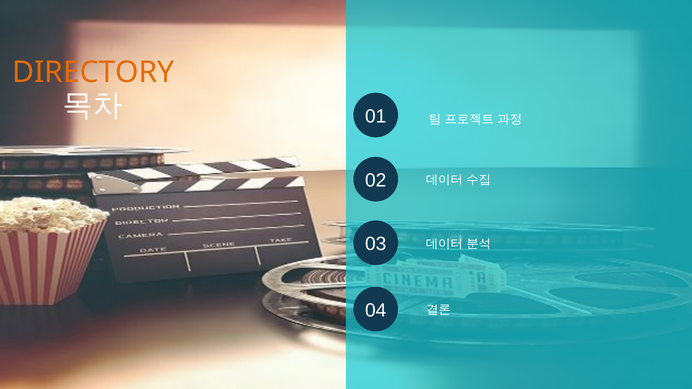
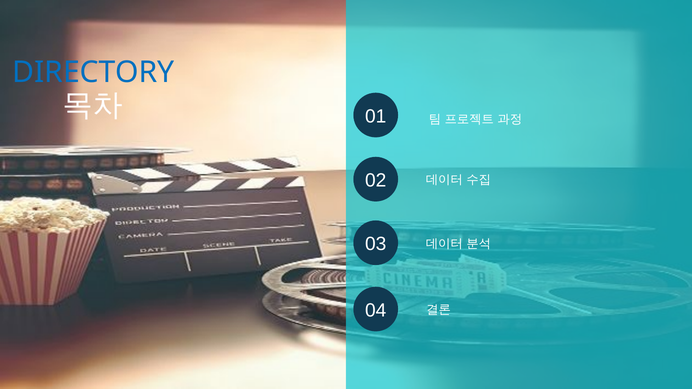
DIRECTORY colour: orange -> blue (93, 72)
